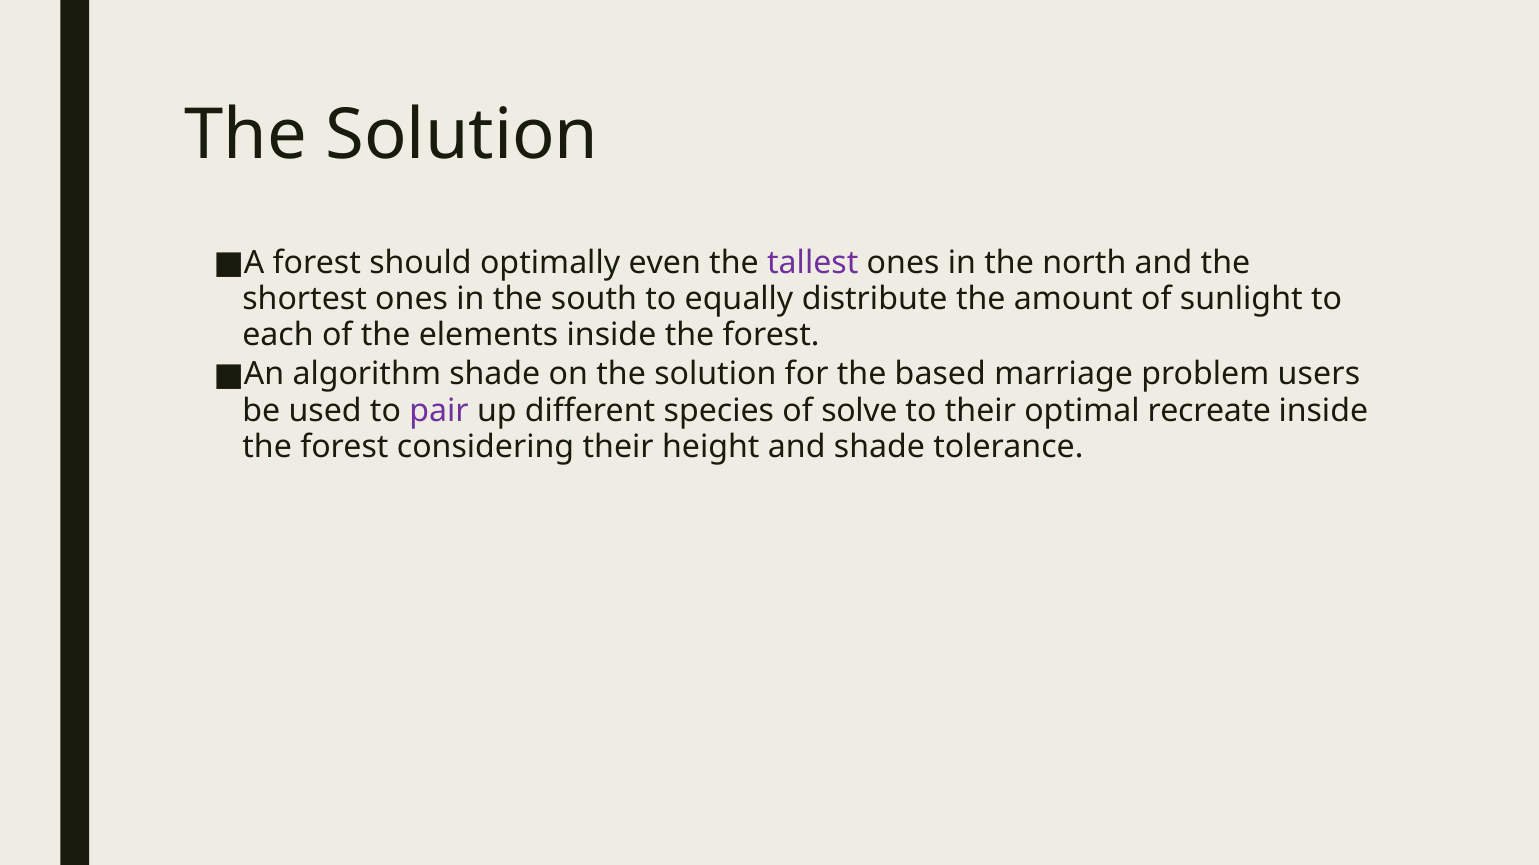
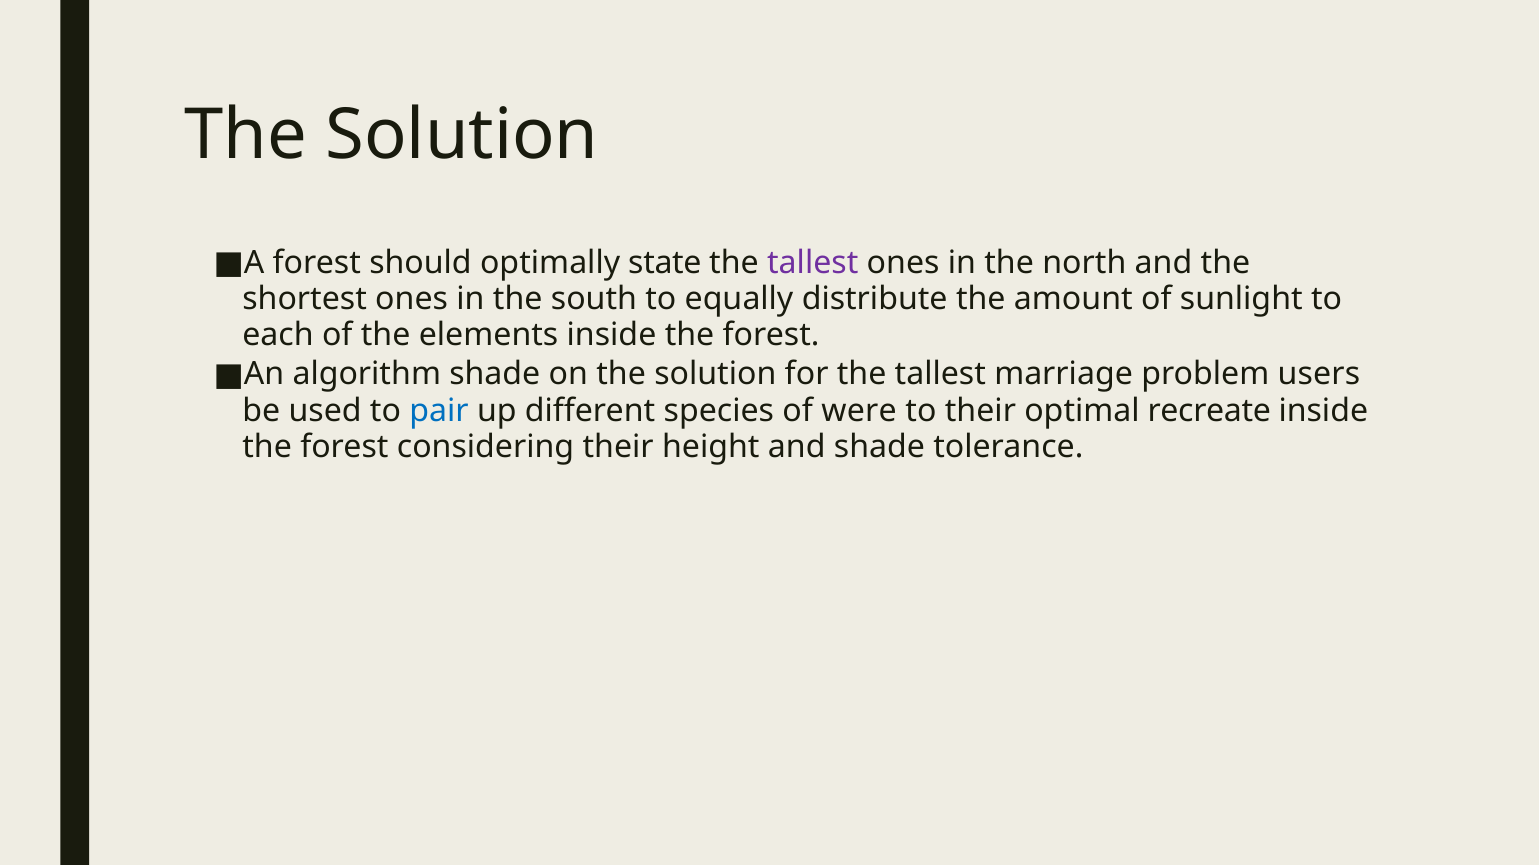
even: even -> state (665, 263)
for the based: based -> tallest (940, 375)
pair colour: purple -> blue (439, 411)
solve: solve -> were (859, 411)
